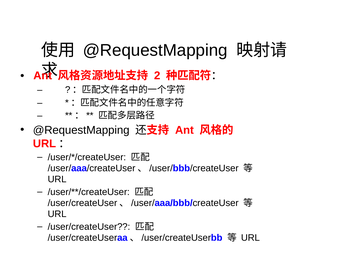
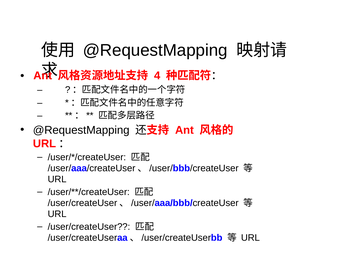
2: 2 -> 4 (157, 76)
